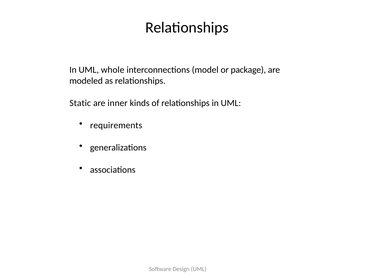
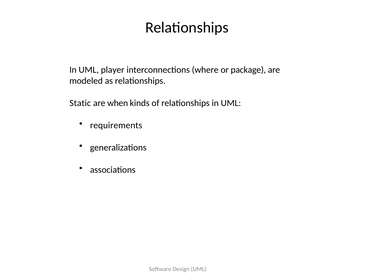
whole: whole -> player (113, 70)
model: model -> where (205, 70)
inner: inner -> when (118, 103)
